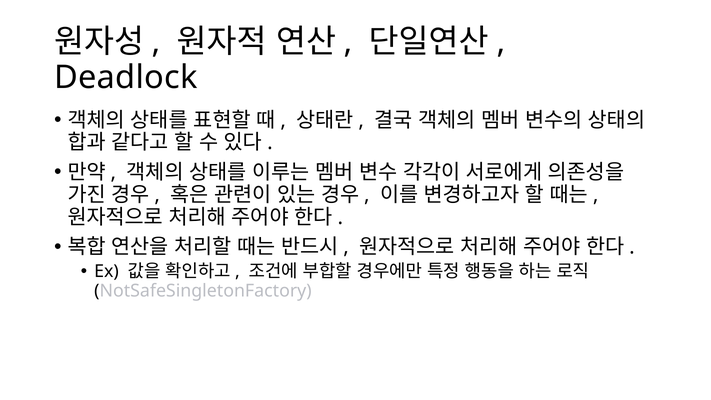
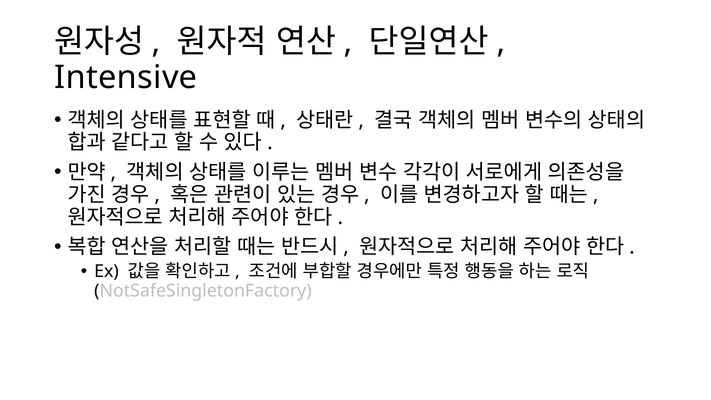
Deadlock: Deadlock -> Intensive (126, 77)
